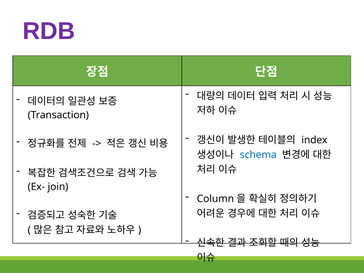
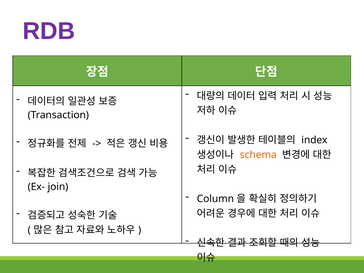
schema colour: blue -> orange (258, 155)
